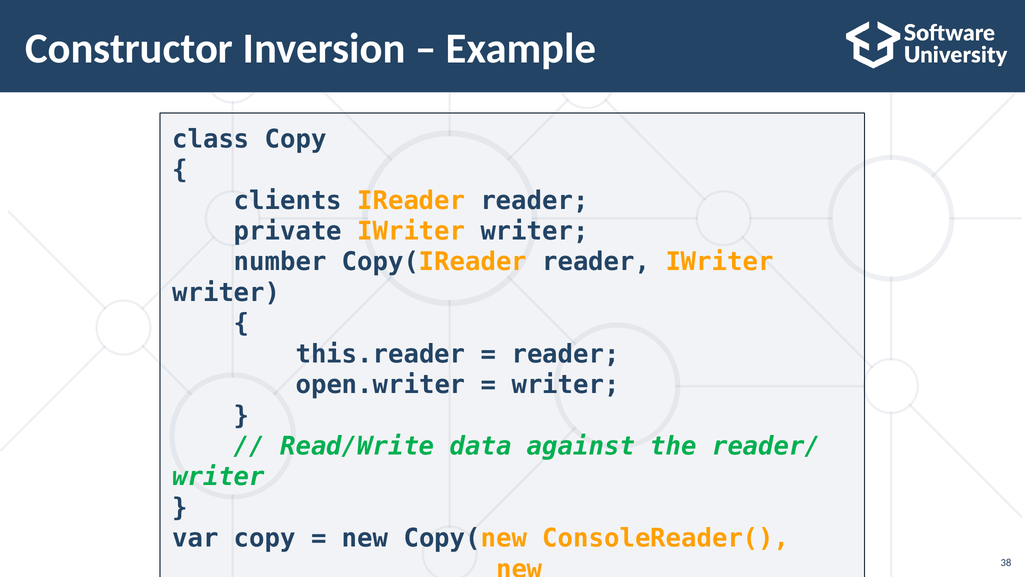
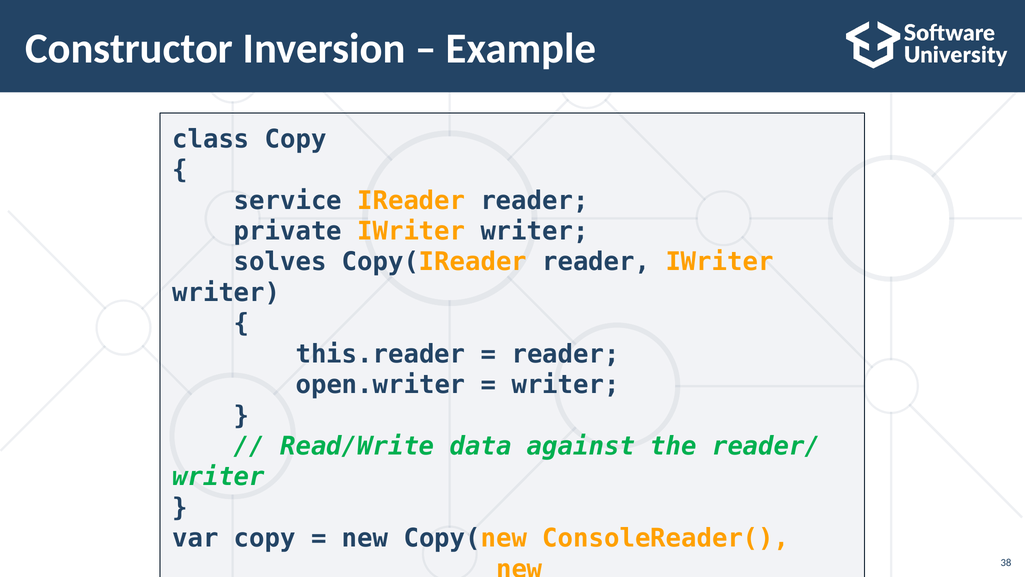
clients: clients -> service (288, 200)
number: number -> solves (280, 262)
